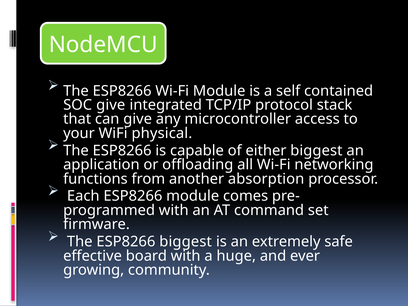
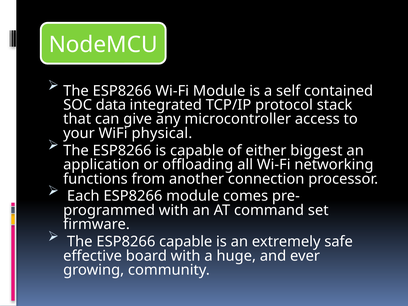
SOC give: give -> data (111, 105)
absorption: absorption -> connection (266, 179)
ESP8266 biggest: biggest -> capable (186, 242)
